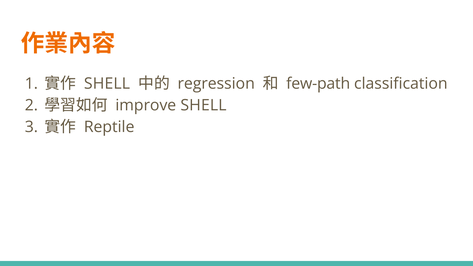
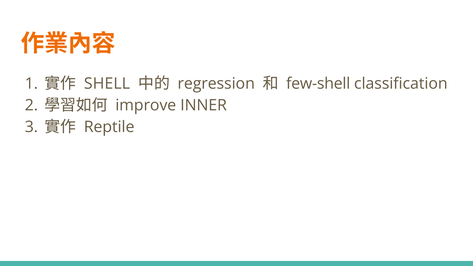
few-path: few-path -> few-shell (318, 84)
improve SHELL: SHELL -> INNER (204, 105)
